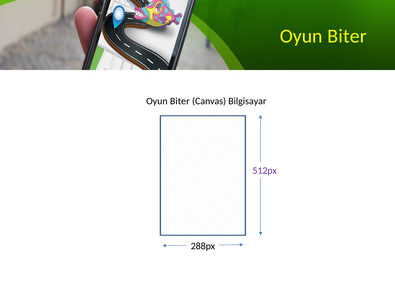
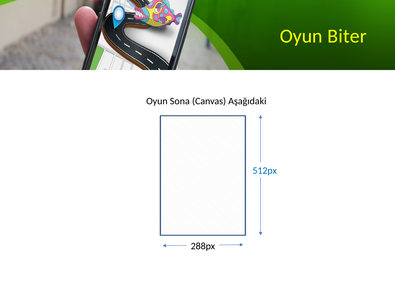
Biter: Biter -> Sona (180, 101)
Bilgisayar: Bilgisayar -> Aşağıdaki (247, 101)
512px colour: purple -> blue (265, 171)
